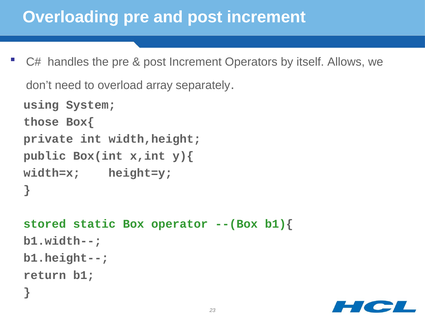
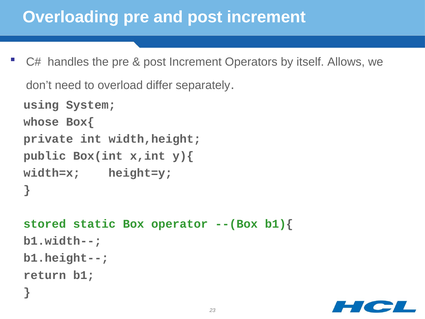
array: array -> differ (159, 85)
those: those -> whose (41, 122)
